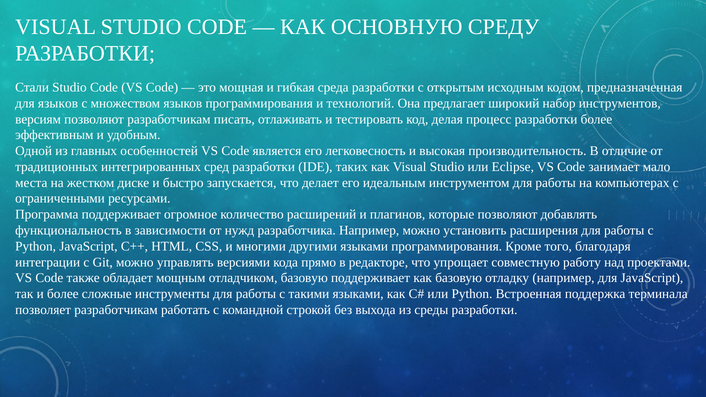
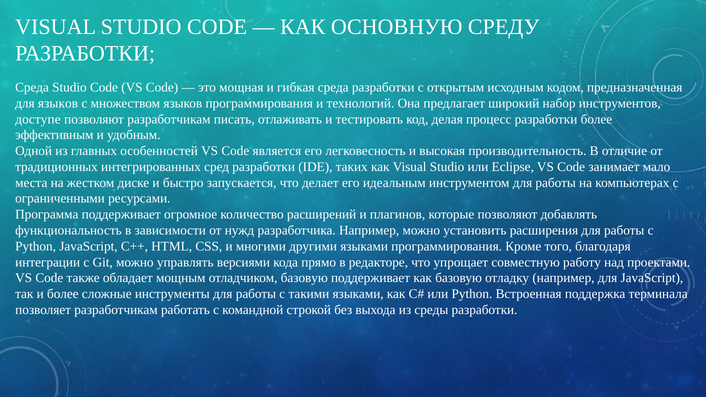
Стали: Стали -> Среда (32, 87)
версиям: версиям -> доступе (38, 119)
